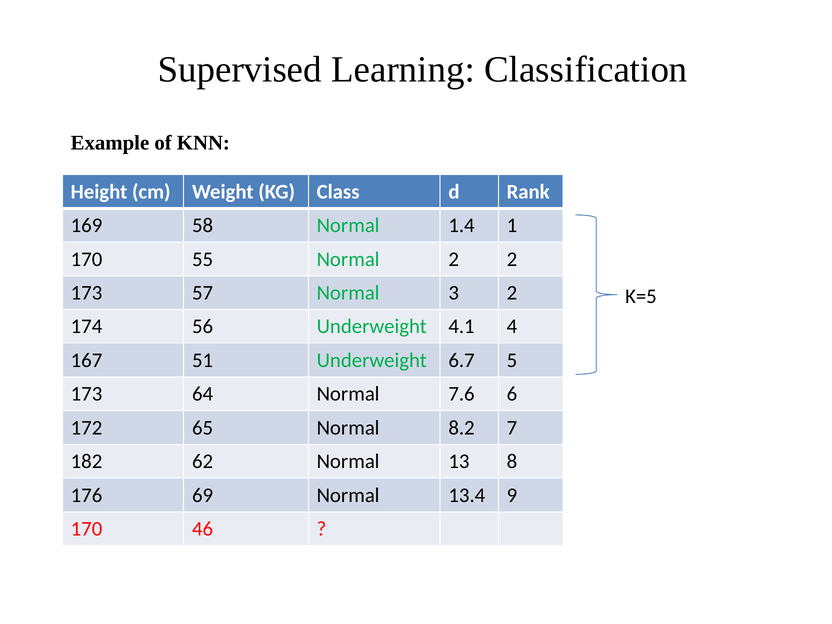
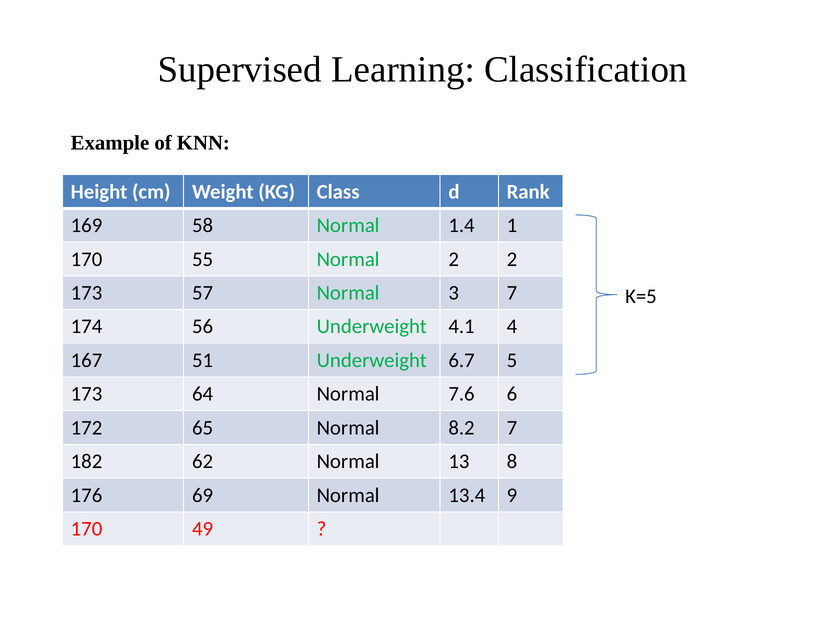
3 2: 2 -> 7 (512, 293)
46: 46 -> 49 (203, 529)
